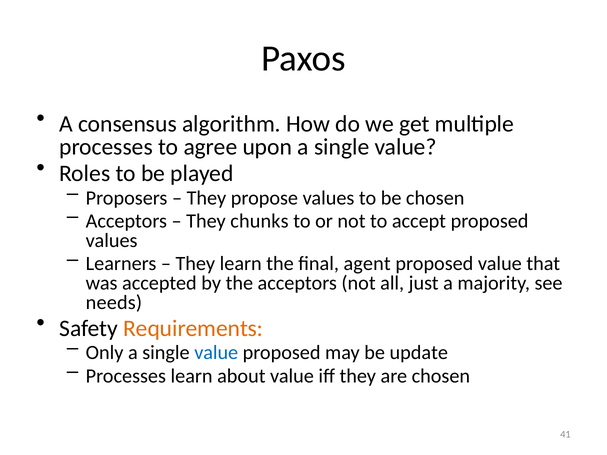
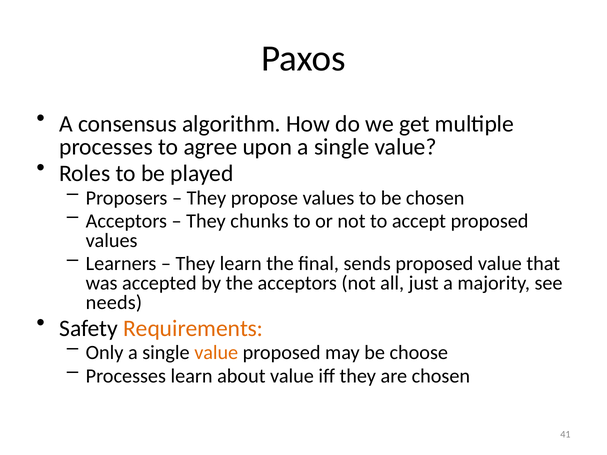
agent: agent -> sends (367, 264)
value colour: blue -> orange (216, 353)
update: update -> choose (419, 353)
